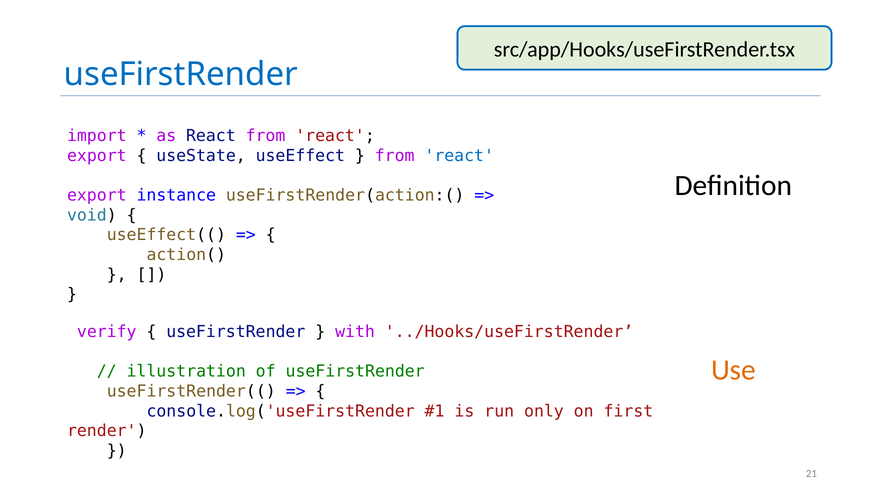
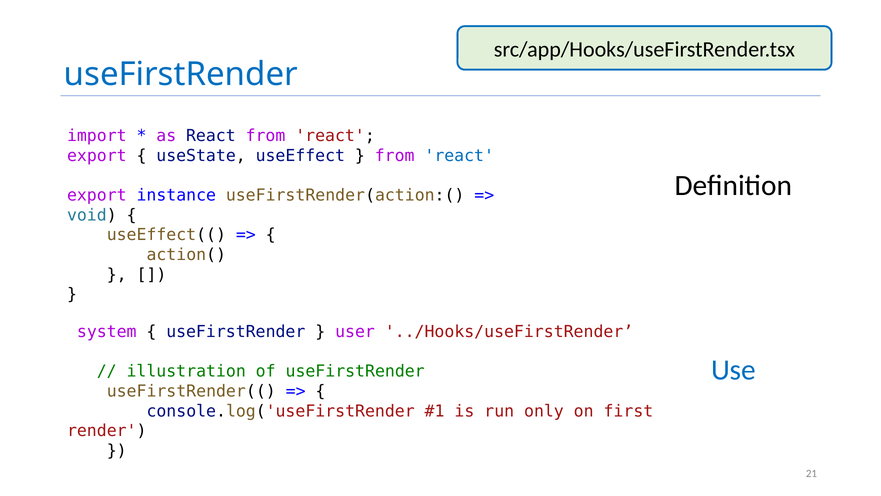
verify: verify -> system (107, 331)
with: with -> user (355, 331)
Use colour: orange -> blue (733, 370)
